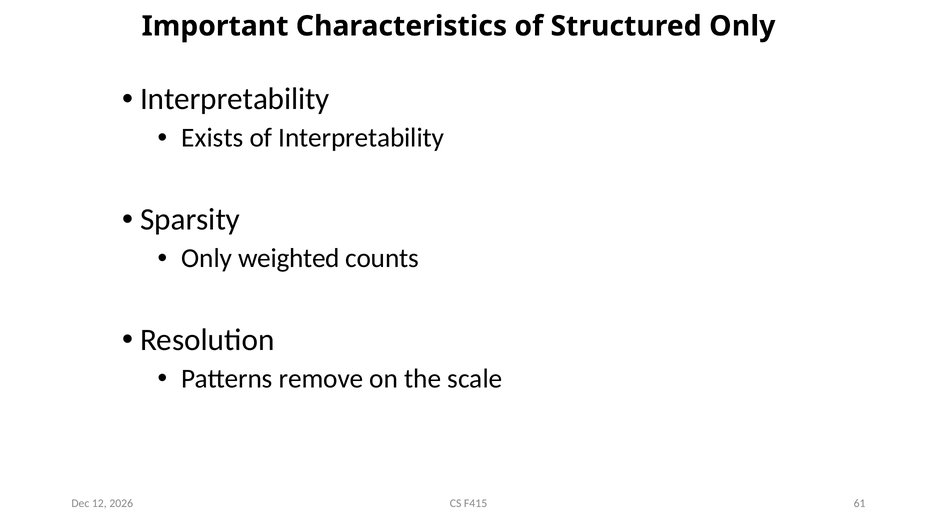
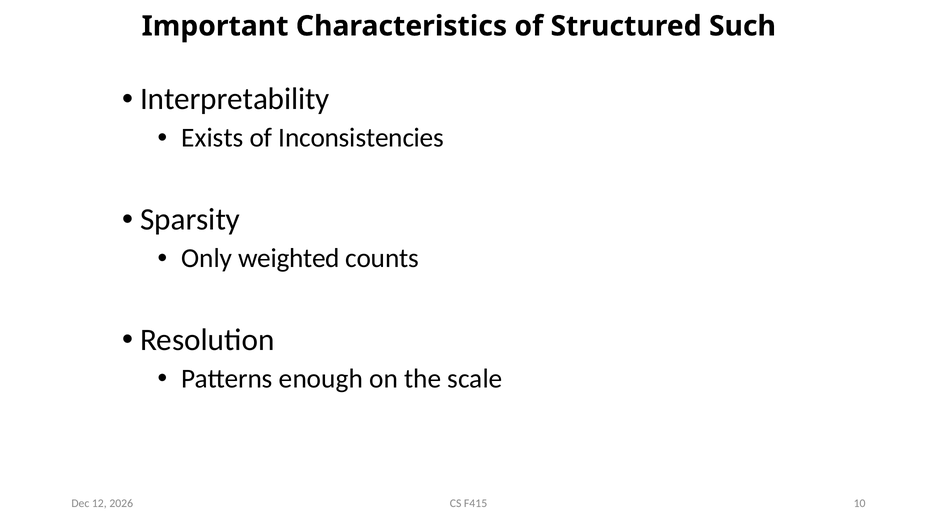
Structured Only: Only -> Such (742, 26)
of Interpretability: Interpretability -> Inconsistencies (361, 138)
remove: remove -> enough (321, 379)
61: 61 -> 10 (860, 503)
